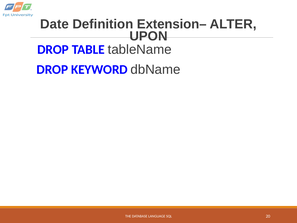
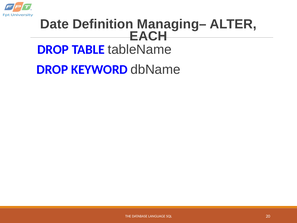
Extension–: Extension– -> Managing– (172, 24)
UPON: UPON -> EACH (148, 36)
